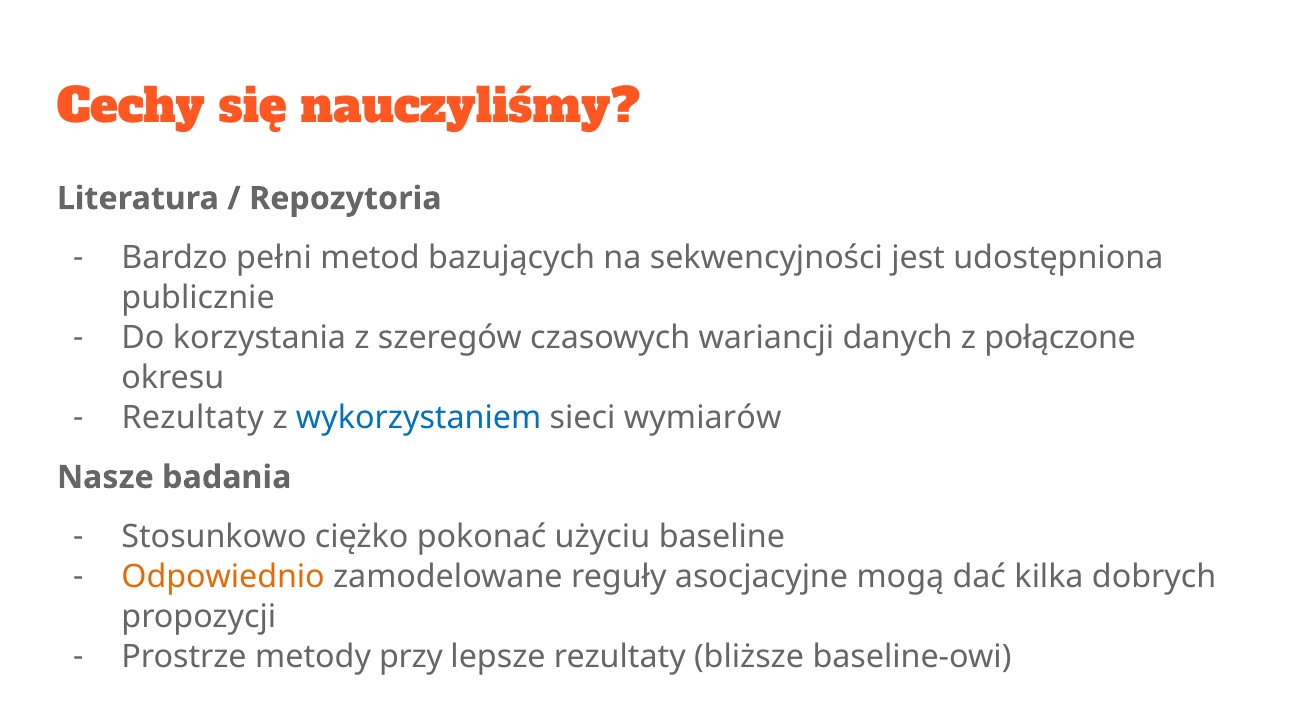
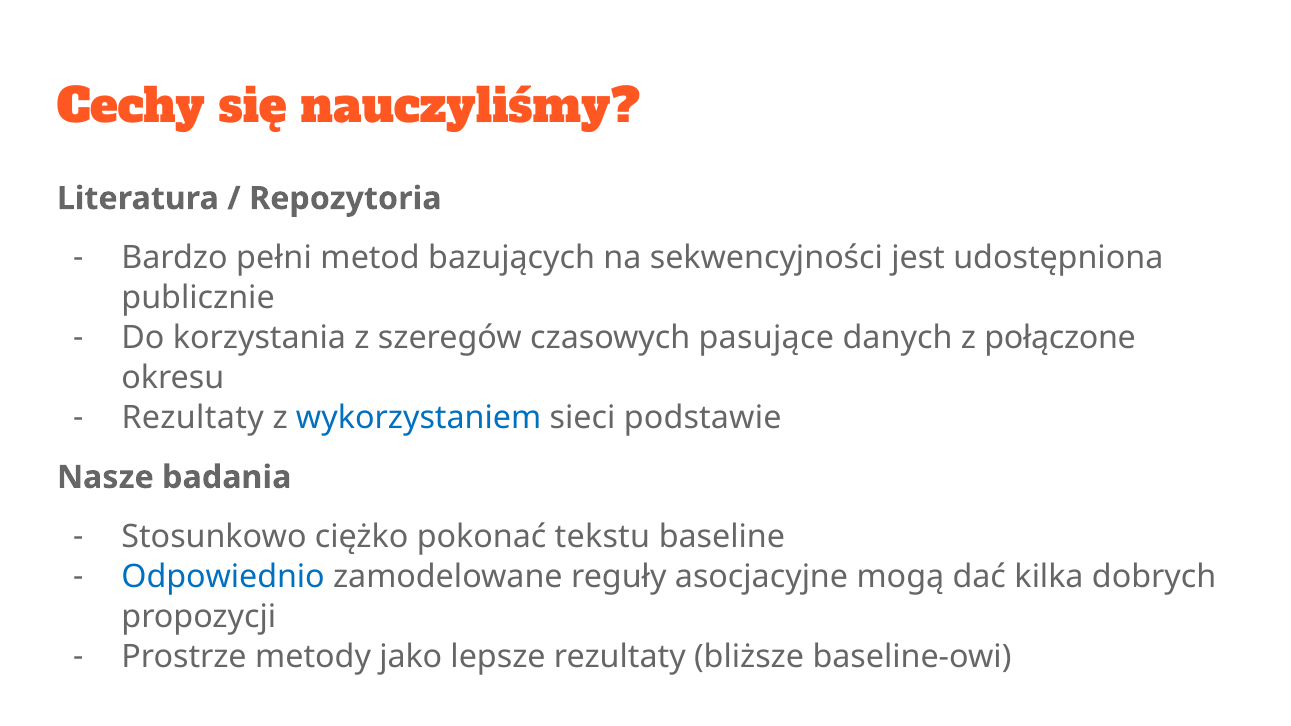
wariancji: wariancji -> pasujące (766, 338)
wymiarów: wymiarów -> podstawie (703, 418)
użyciu: użyciu -> tekstu (602, 537)
Odpowiednio colour: orange -> blue (223, 577)
przy: przy -> jako (411, 657)
